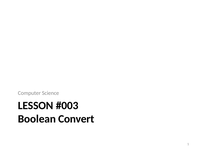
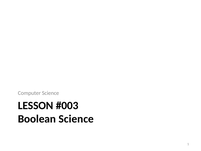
Boolean Convert: Convert -> Science (76, 119)
